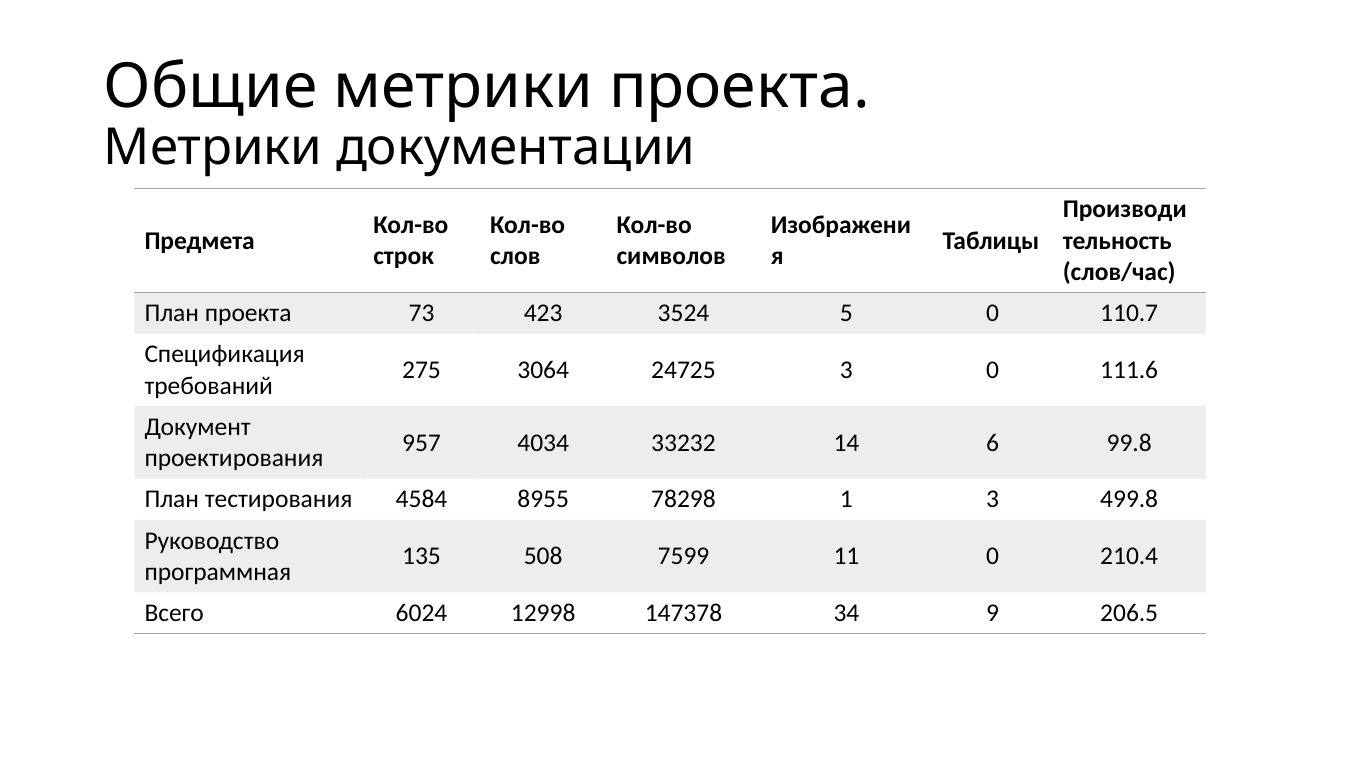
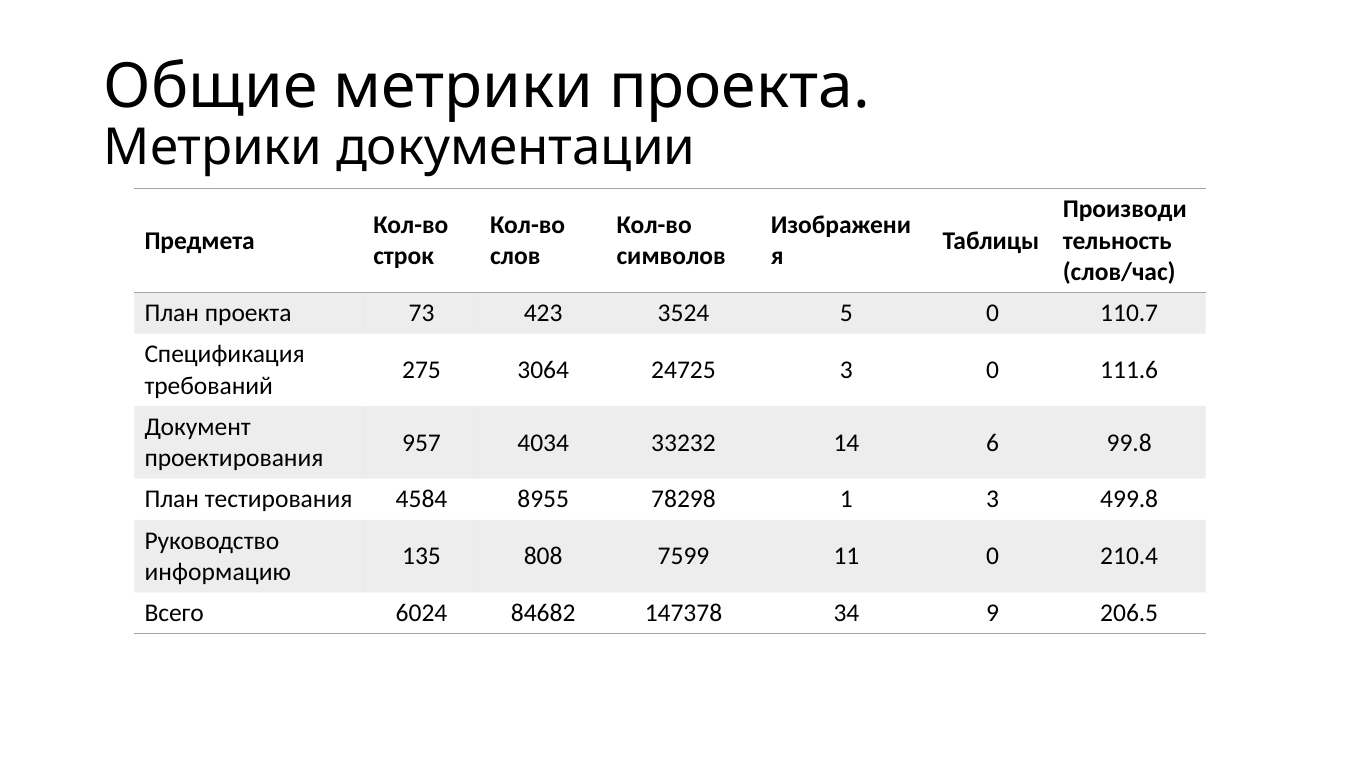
508: 508 -> 808 (543, 557)
программная: программная -> информацию (218, 572)
12998: 12998 -> 84682 (543, 614)
